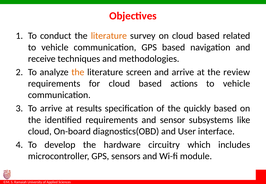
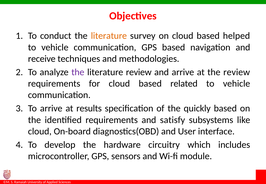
related: related -> helped (236, 36)
the colour: orange -> purple (78, 72)
literature screen: screen -> review (139, 72)
actions: actions -> related (184, 84)
sensor: sensor -> satisfy (173, 120)
